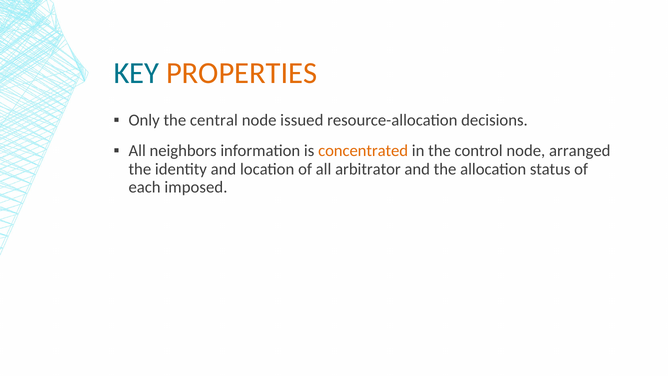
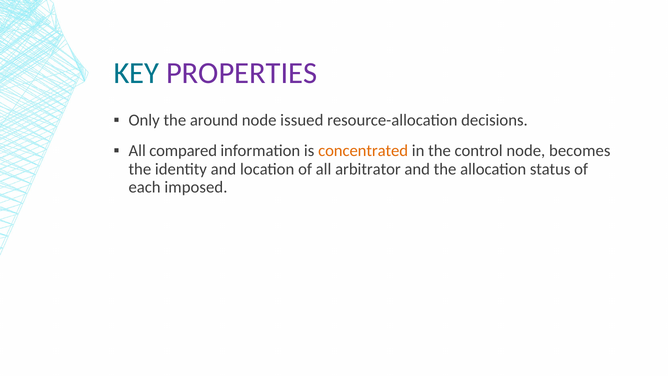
PROPERTIES colour: orange -> purple (242, 73)
central: central -> around (214, 120)
neighbors: neighbors -> compared (183, 151)
arranged: arranged -> becomes (580, 151)
